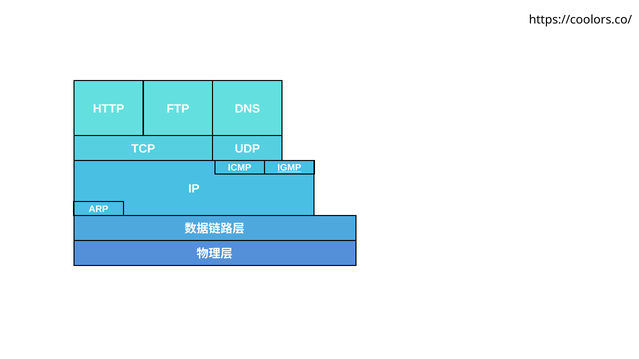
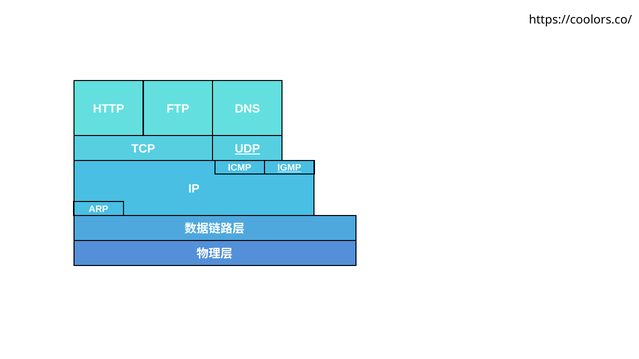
UDP underline: none -> present (247, 149)
